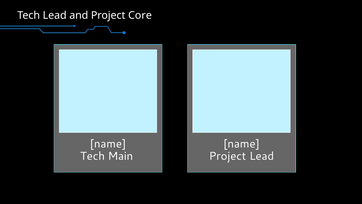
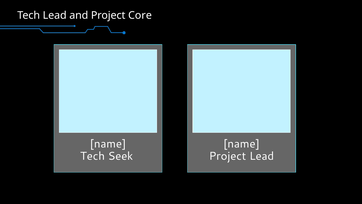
Main: Main -> Seek (120, 156)
